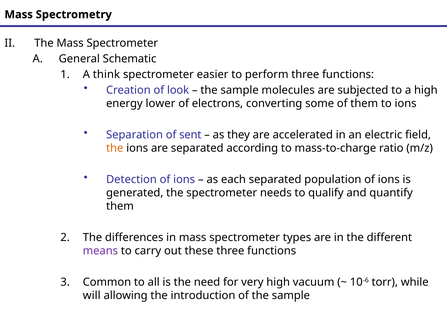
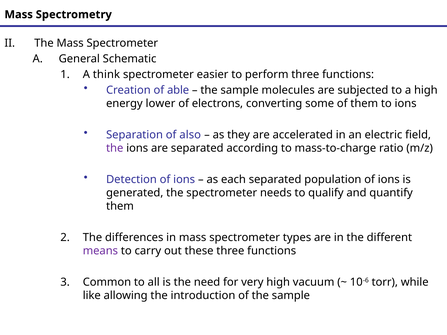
look: look -> able (178, 90)
sent: sent -> also (190, 135)
the colour: orange -> purple (115, 148)
will: will -> like (92, 296)
